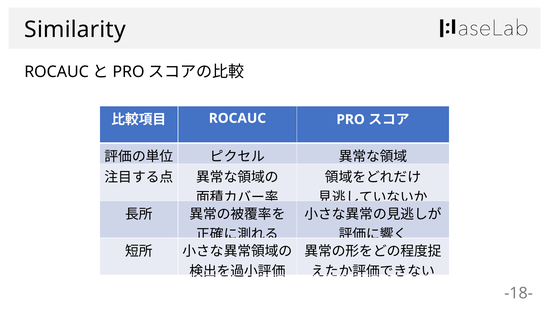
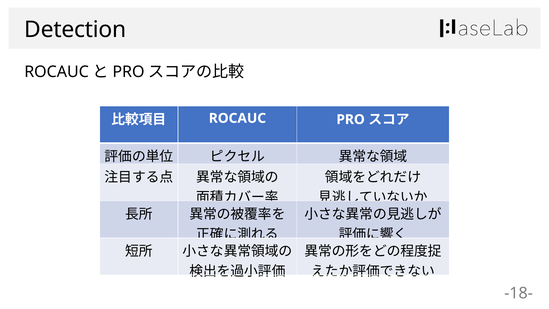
Similarity: Similarity -> Detection (75, 29)
